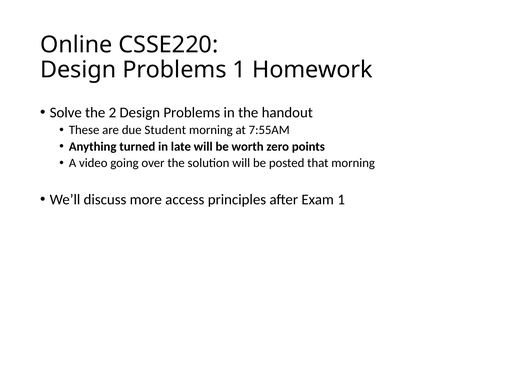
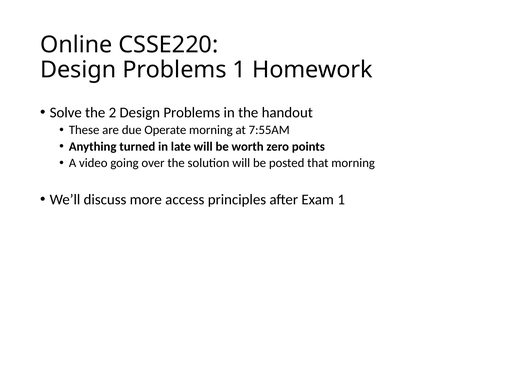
Student: Student -> Operate (165, 130)
